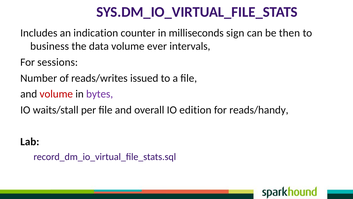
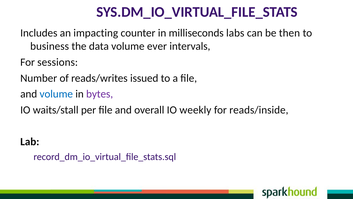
indication: indication -> impacting (96, 33)
sign: sign -> labs (235, 33)
volume colour: red -> blue (56, 94)
edition: edition -> weekly (195, 110)
reads/handy: reads/handy -> reads/inside (259, 110)
